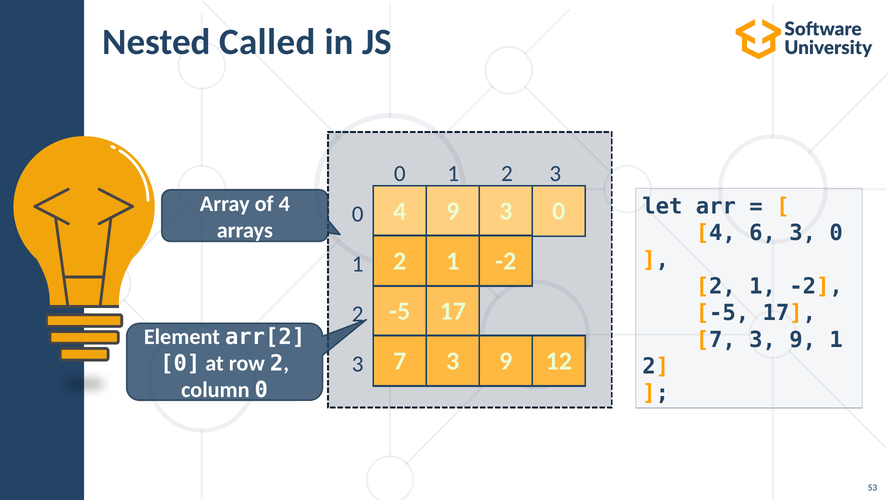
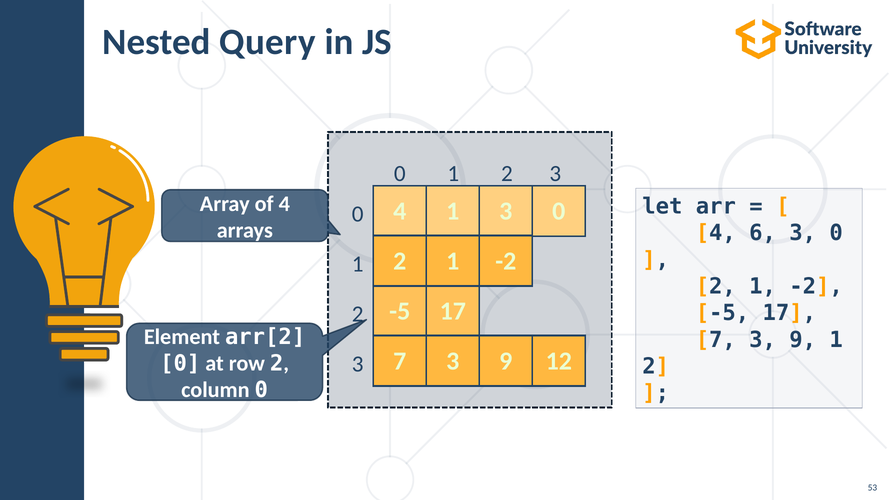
Called: Called -> Query (268, 42)
4 9: 9 -> 1 (453, 211)
